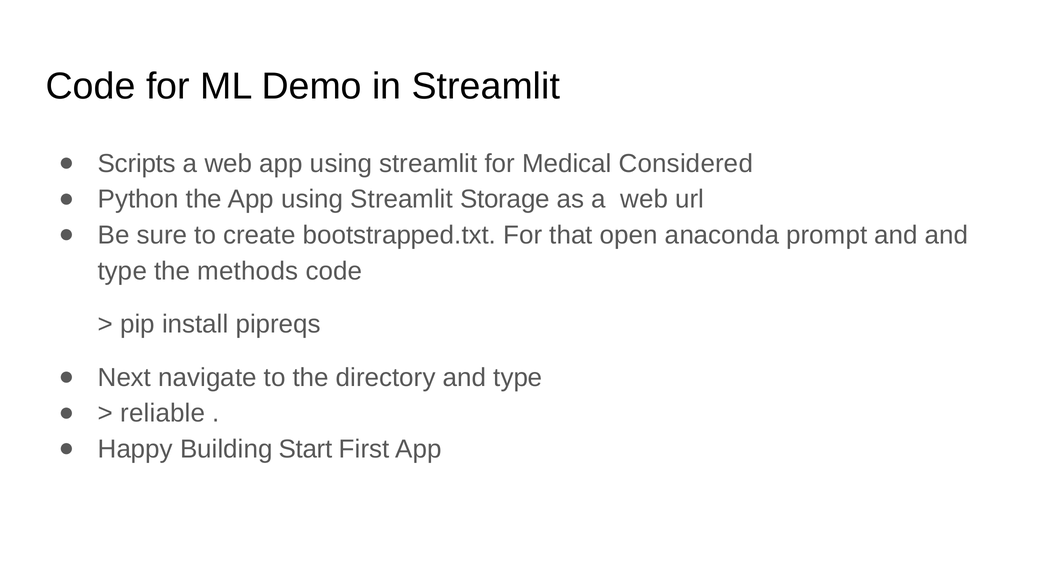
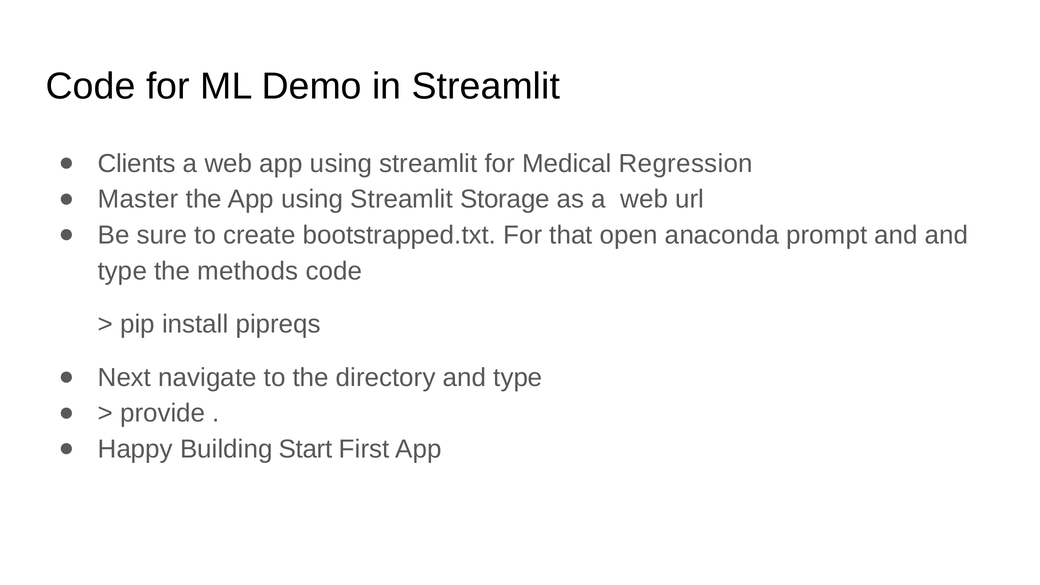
Scripts: Scripts -> Clients (137, 164)
Considered: Considered -> Regression (686, 164)
Python: Python -> Master (138, 199)
reliable: reliable -> provide (163, 413)
